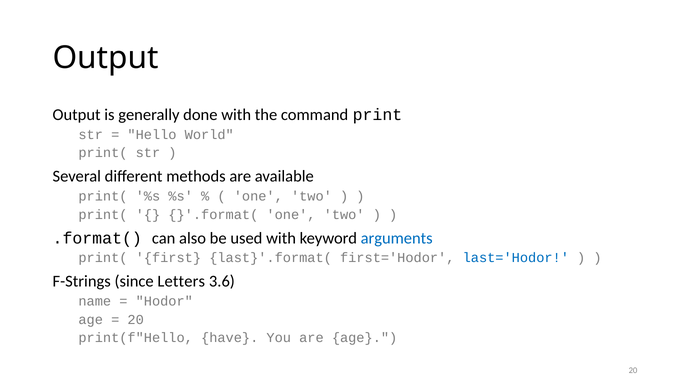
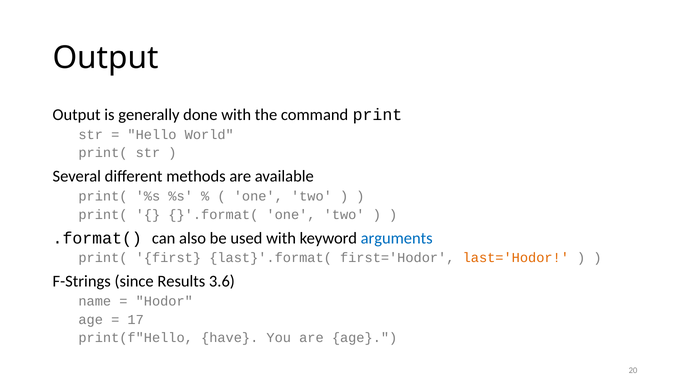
last='Hodor colour: blue -> orange (516, 258)
Letters: Letters -> Results (181, 282)
20: 20 -> 17 (136, 320)
